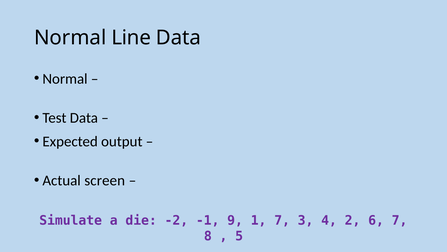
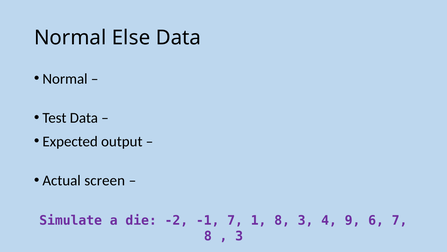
Line: Line -> Else (131, 38)
-1 9: 9 -> 7 (235, 220)
1 7: 7 -> 8 (282, 220)
2: 2 -> 9 (353, 220)
5: 5 -> 3 (239, 236)
